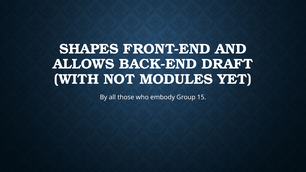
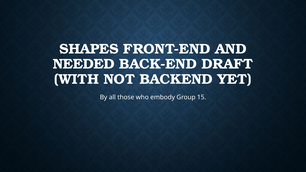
ALLOWS: ALLOWS -> NEEDED (84, 64)
MODULES: MODULES -> BACKEND (176, 79)
